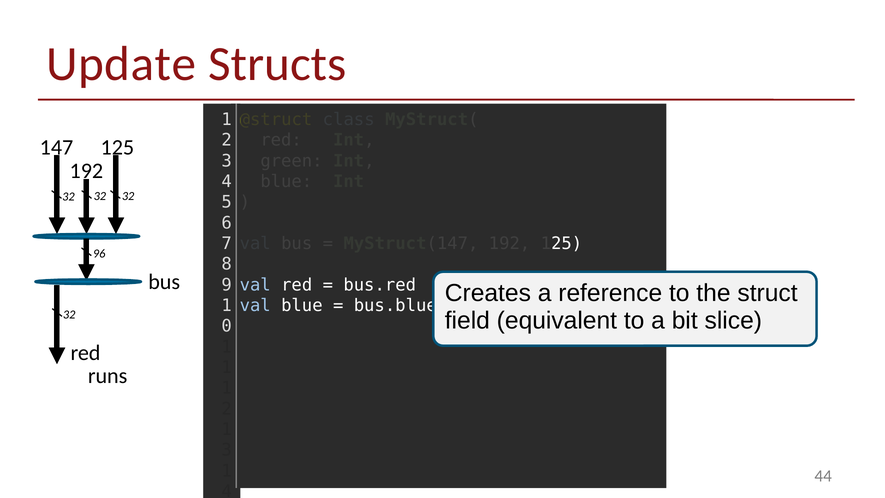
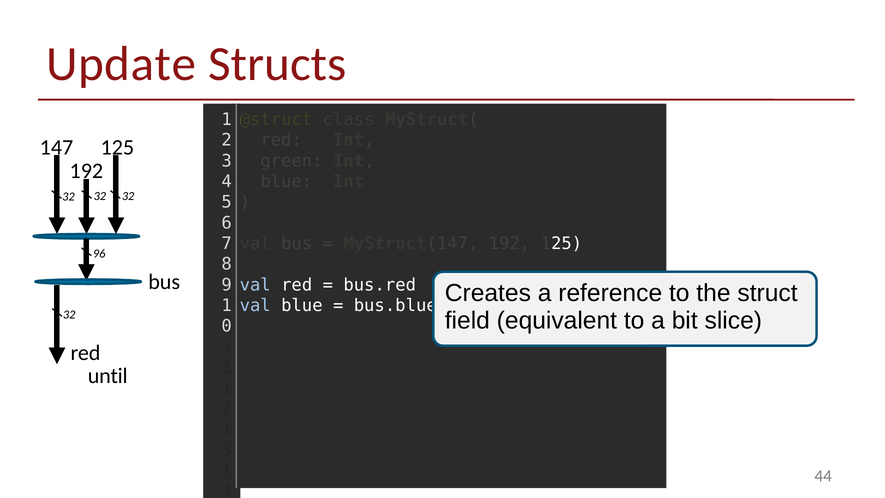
runs: runs -> until (108, 376)
